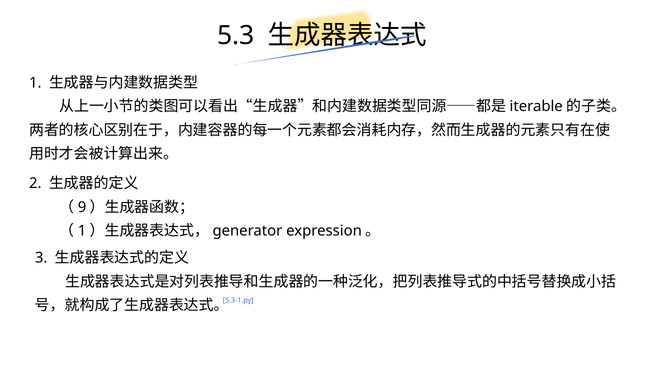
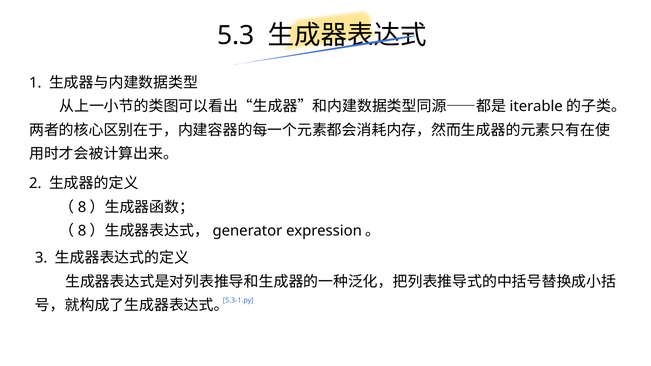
9: 9 -> 8 (82, 207)
1: 1 -> 8 (82, 231)
